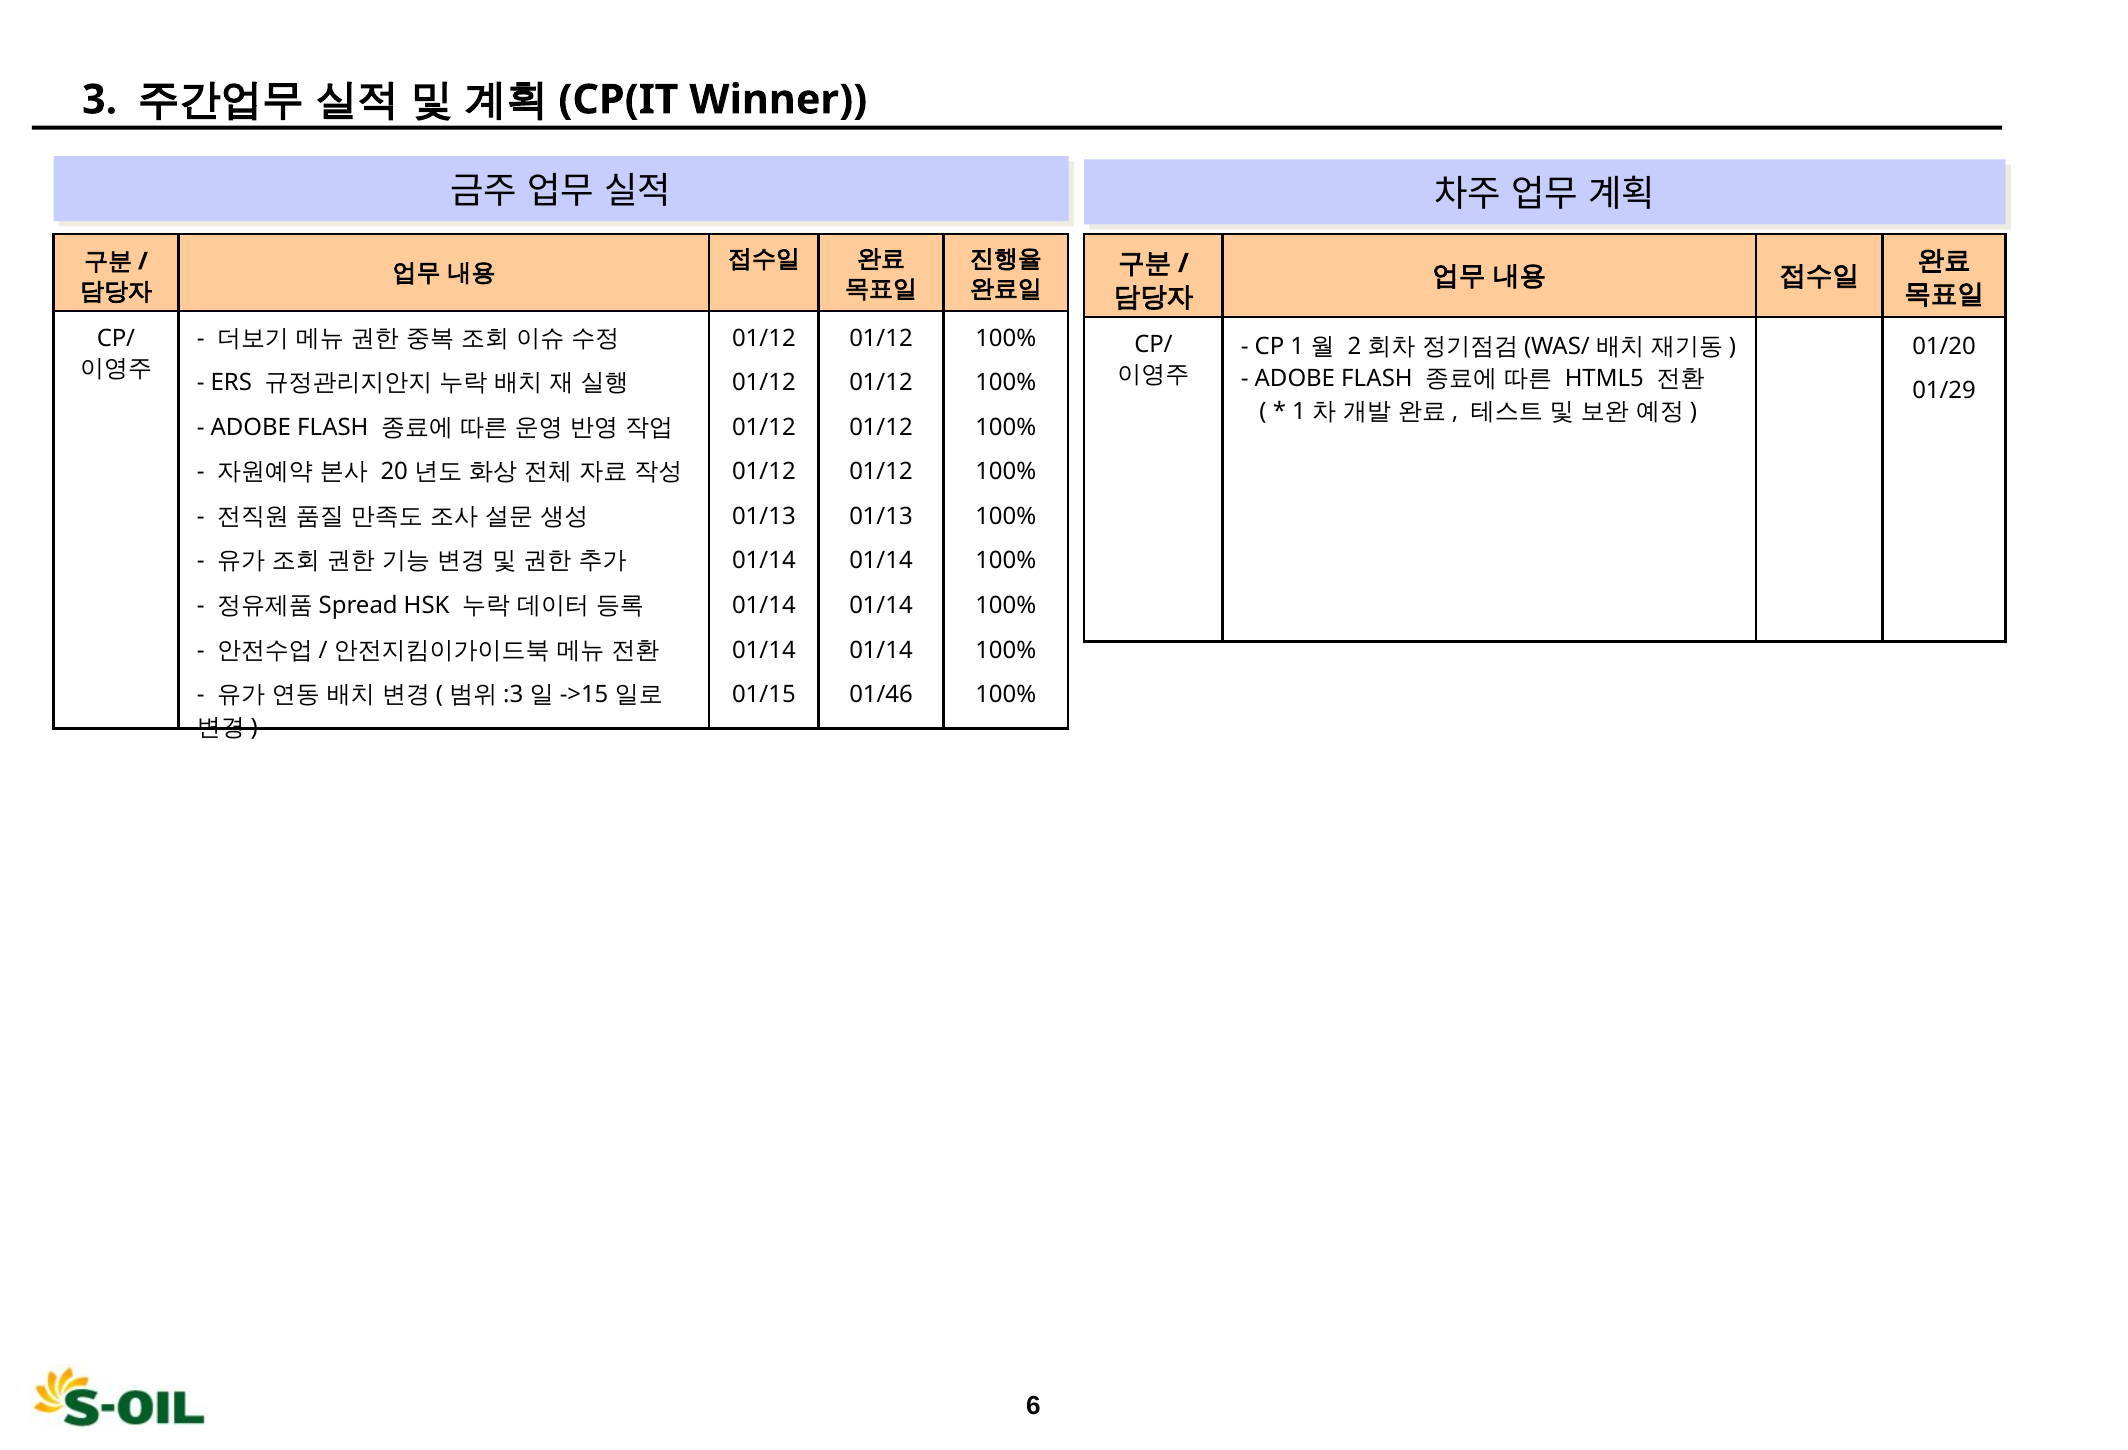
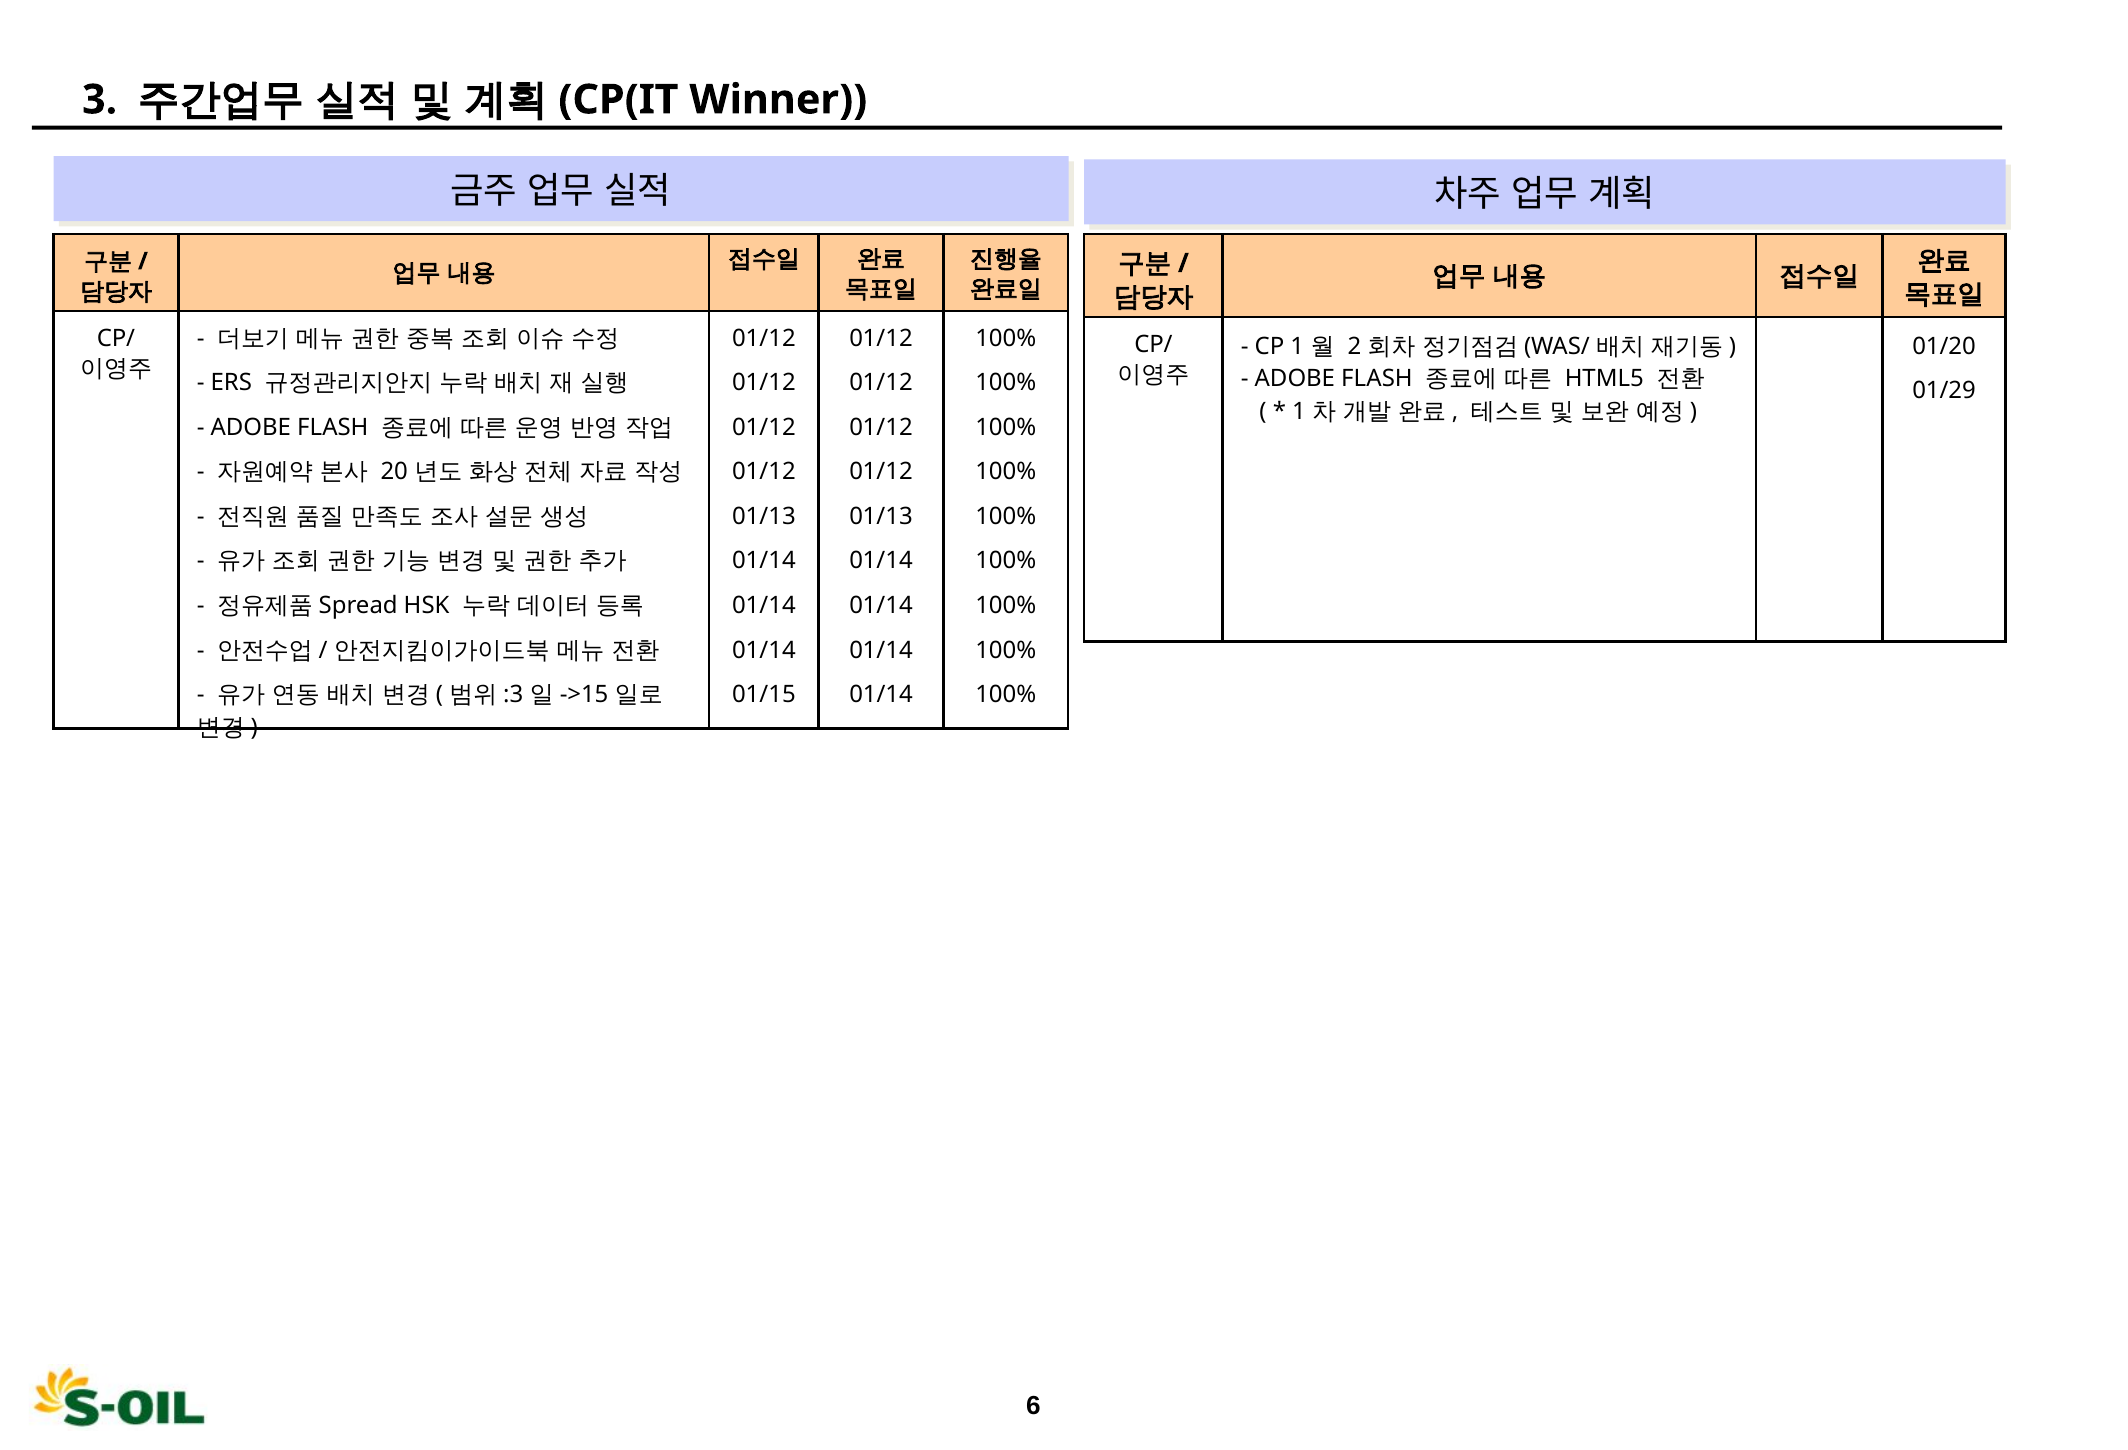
01/46: 01/46 -> 01/14 (881, 695)
